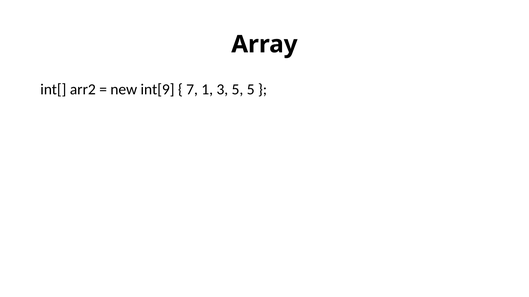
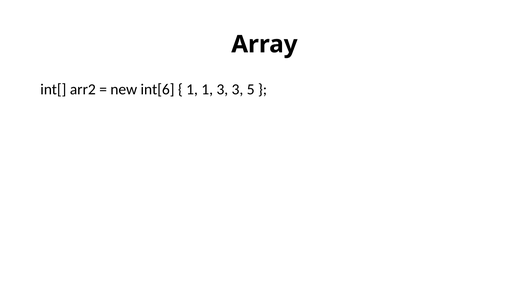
int[9: int[9 -> int[6 (158, 89)
7: 7 -> 1 (192, 89)
3 5: 5 -> 3 (237, 89)
